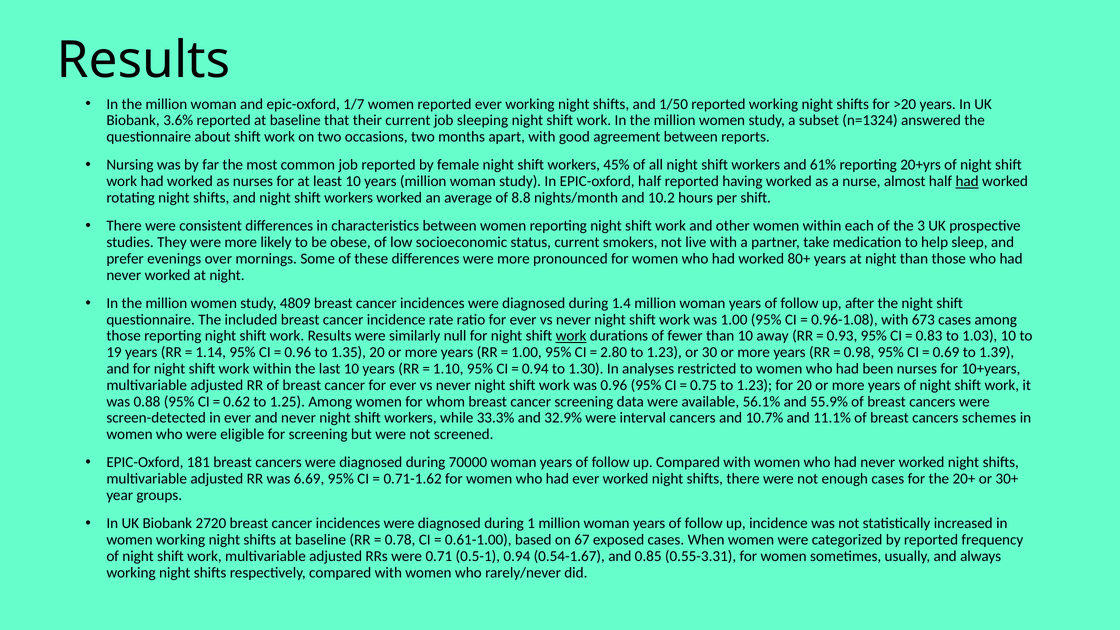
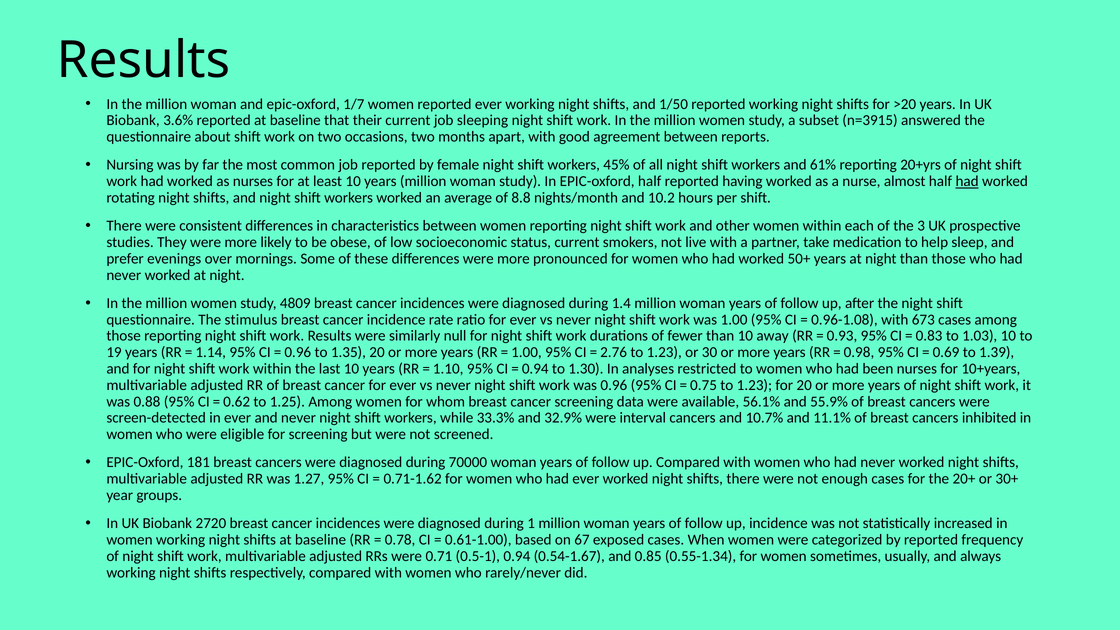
n=1324: n=1324 -> n=3915 (870, 120)
80+: 80+ -> 50+ (799, 259)
included: included -> stimulus (251, 320)
work underline: present -> none (571, 336)
2.80: 2.80 -> 2.76 (614, 352)
schemes: schemes -> inhibited (989, 418)
6.69: 6.69 -> 1.27 (309, 479)
0.55-3.31: 0.55-3.31 -> 0.55-1.34 (701, 556)
